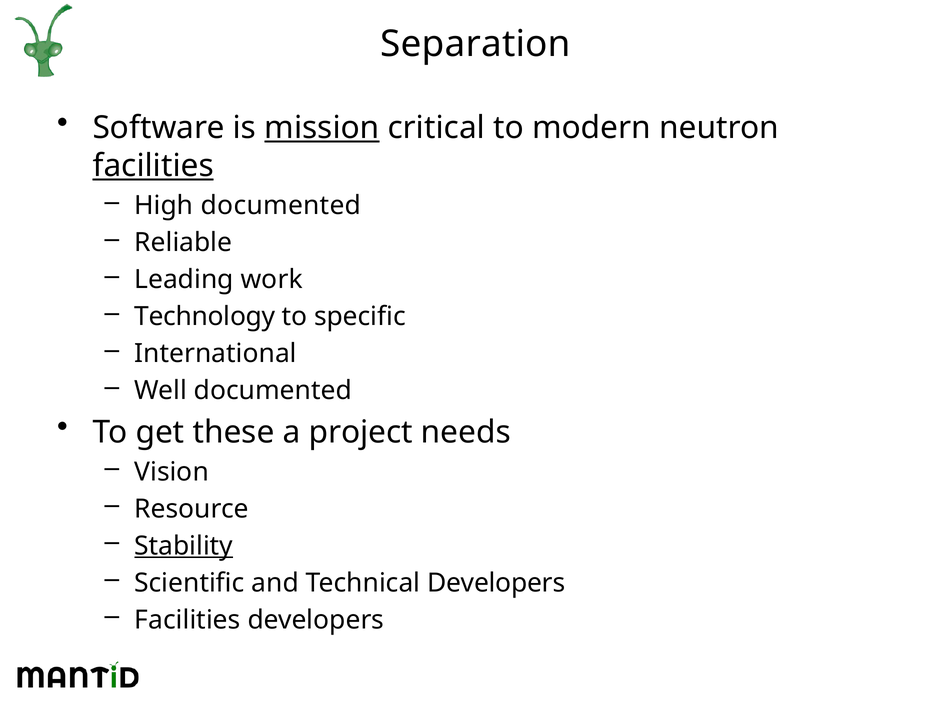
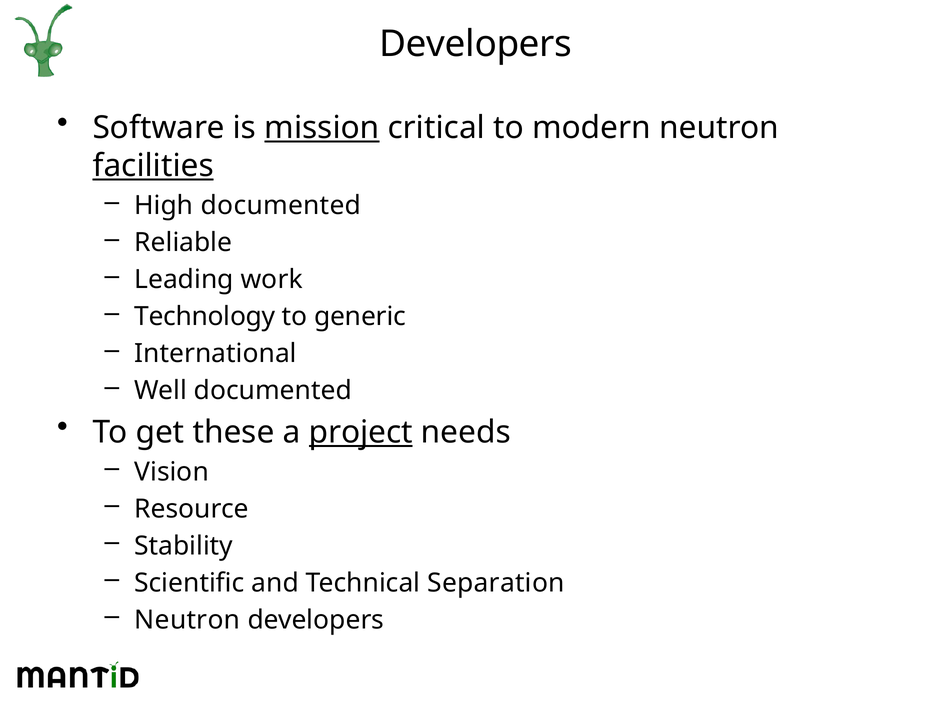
Separation: Separation -> Developers (476, 44)
specific: specific -> generic (360, 317)
project underline: none -> present (361, 432)
Stability underline: present -> none (184, 546)
Technical Developers: Developers -> Separation (496, 583)
Facilities: Facilities -> Neutron (187, 620)
